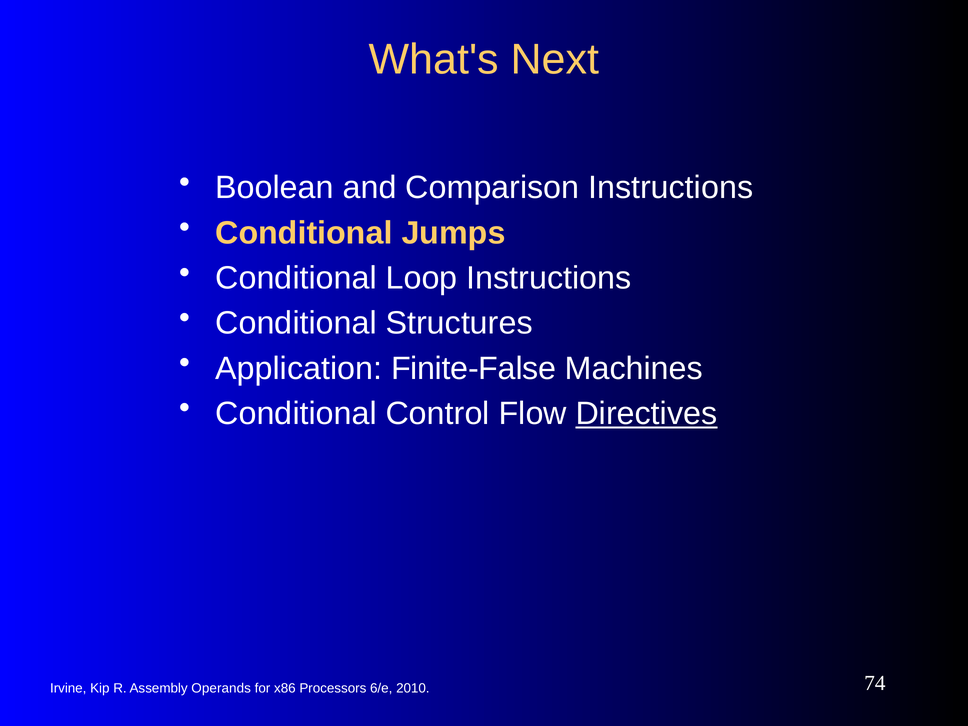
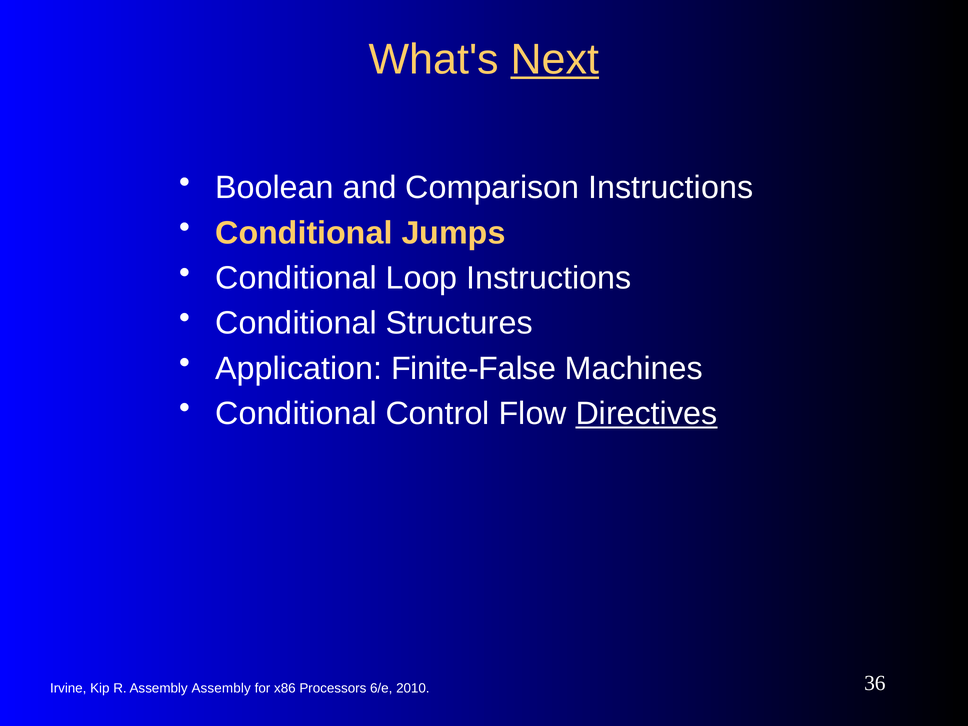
Next underline: none -> present (555, 59)
Assembly Operands: Operands -> Assembly (221, 688)
74: 74 -> 36 (875, 683)
